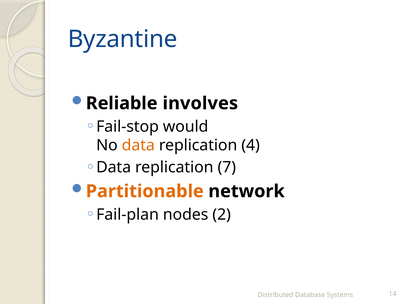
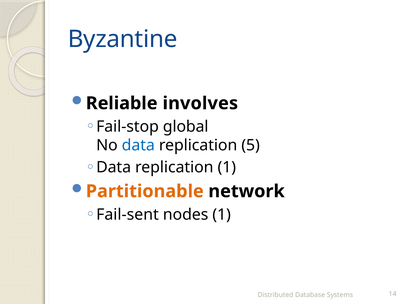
would: would -> global (186, 127)
data colour: orange -> blue (138, 146)
4: 4 -> 5 (251, 146)
replication 7: 7 -> 1 (227, 168)
Fail-plan: Fail-plan -> Fail-sent (127, 215)
nodes 2: 2 -> 1 (222, 215)
